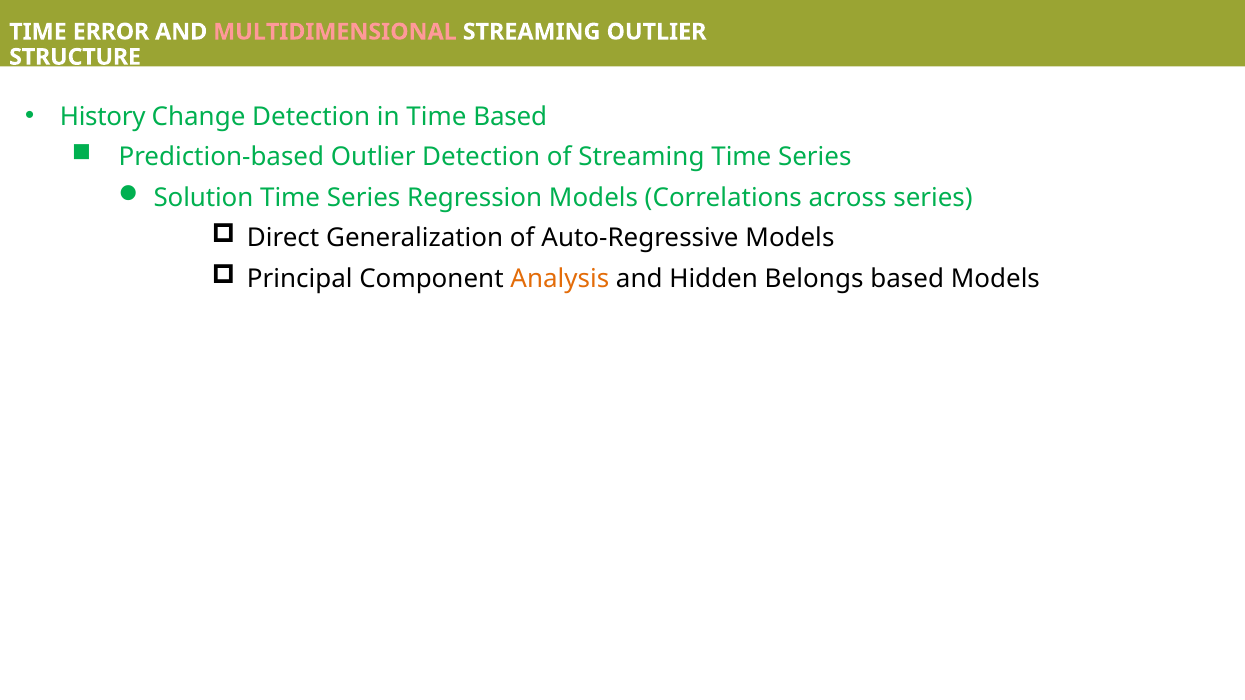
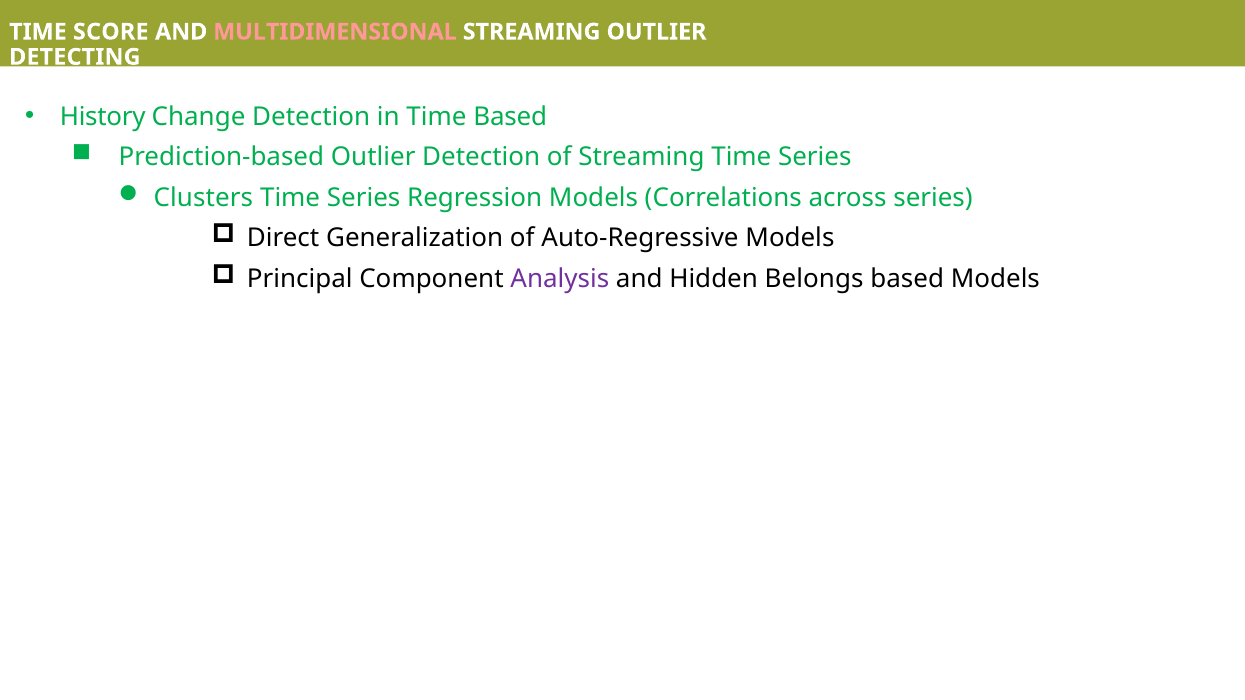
ERROR: ERROR -> SCORE (111, 32)
STRUCTURE: STRUCTURE -> DETECTING (75, 57)
Solution: Solution -> Clusters (203, 198)
Analysis colour: orange -> purple (560, 279)
